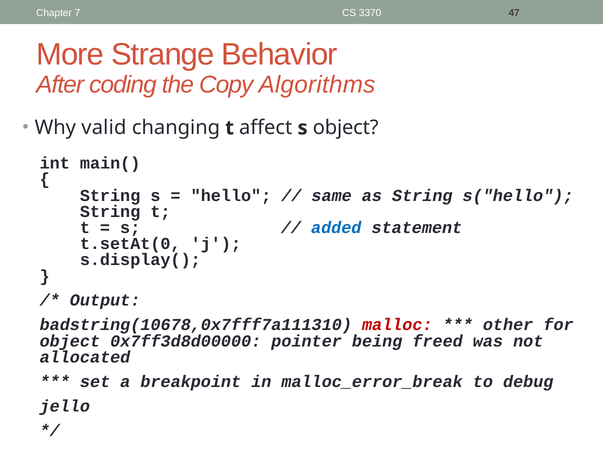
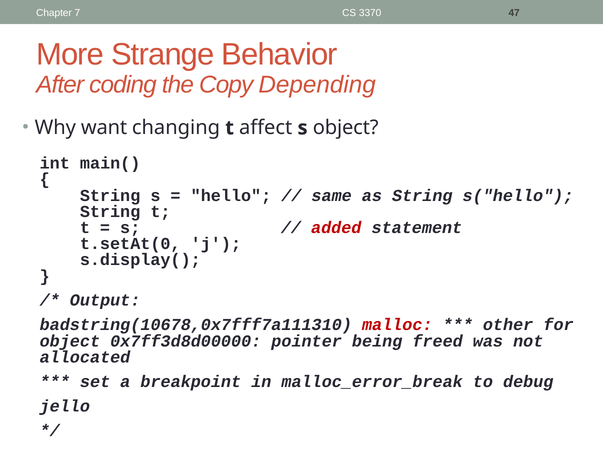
Algorithms: Algorithms -> Depending (317, 85)
valid: valid -> want (104, 128)
added colour: blue -> red (336, 228)
